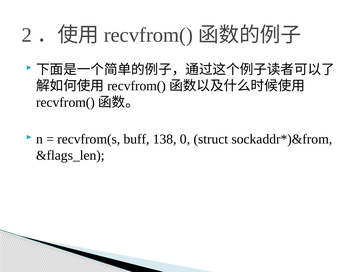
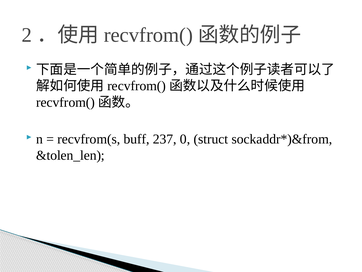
138: 138 -> 237 (165, 139)
&flags_len: &flags_len -> &tolen_len (70, 155)
